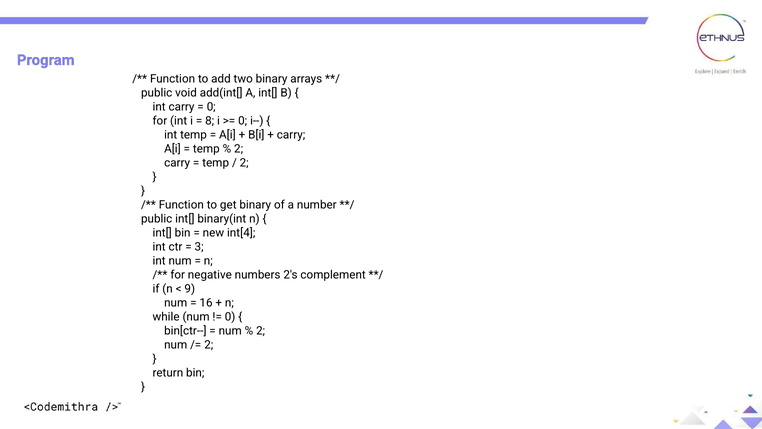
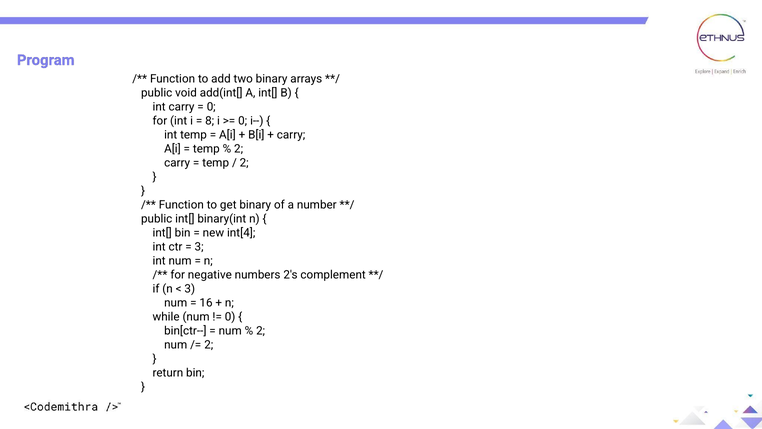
9: 9 -> 3 (190, 289)
